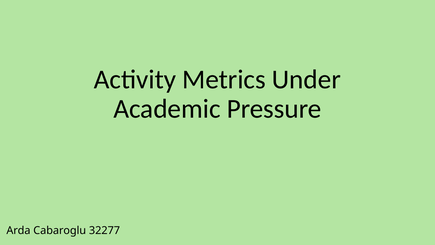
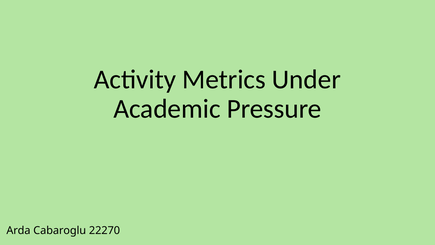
32277: 32277 -> 22270 (104, 230)
